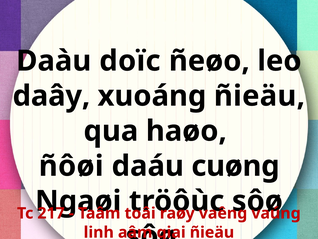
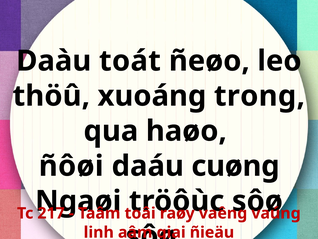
doïc: doïc -> toát (130, 61)
daây: daây -> thöû (51, 96)
xuoáng ñieäu: ñieäu -> trong (259, 96)
